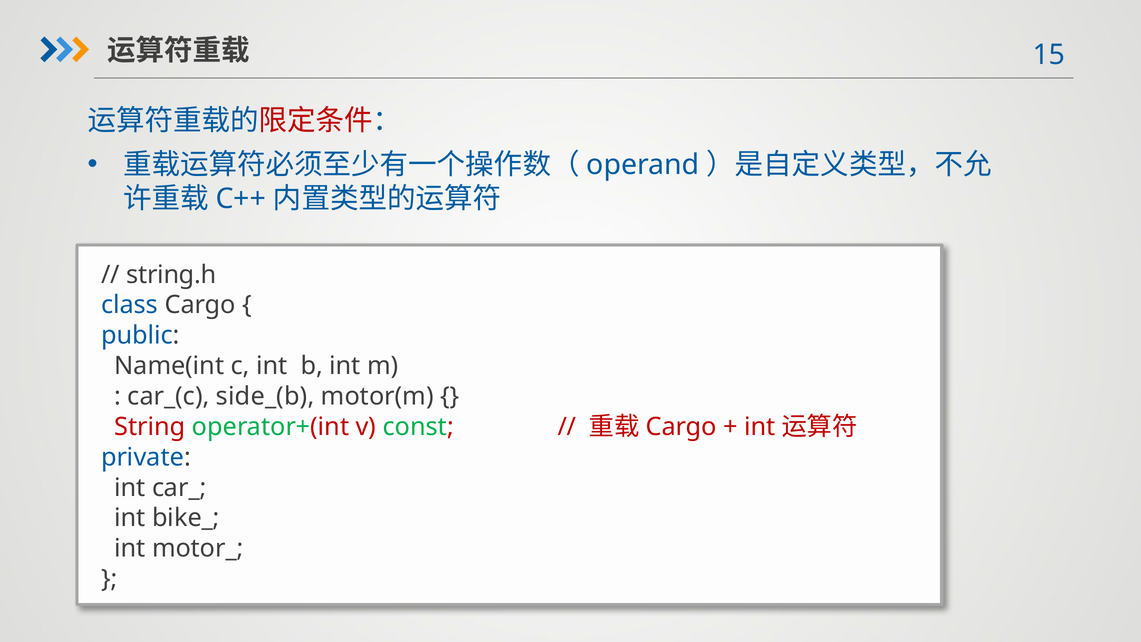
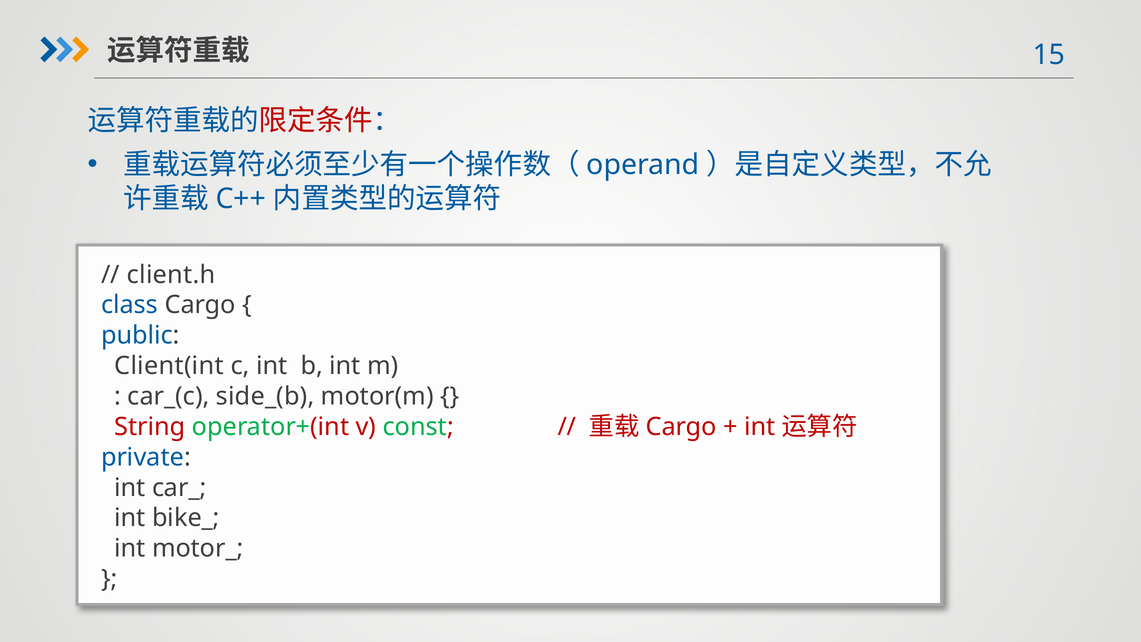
string.h: string.h -> client.h (171, 275)
Name(int: Name(int -> Client(int (169, 366)
